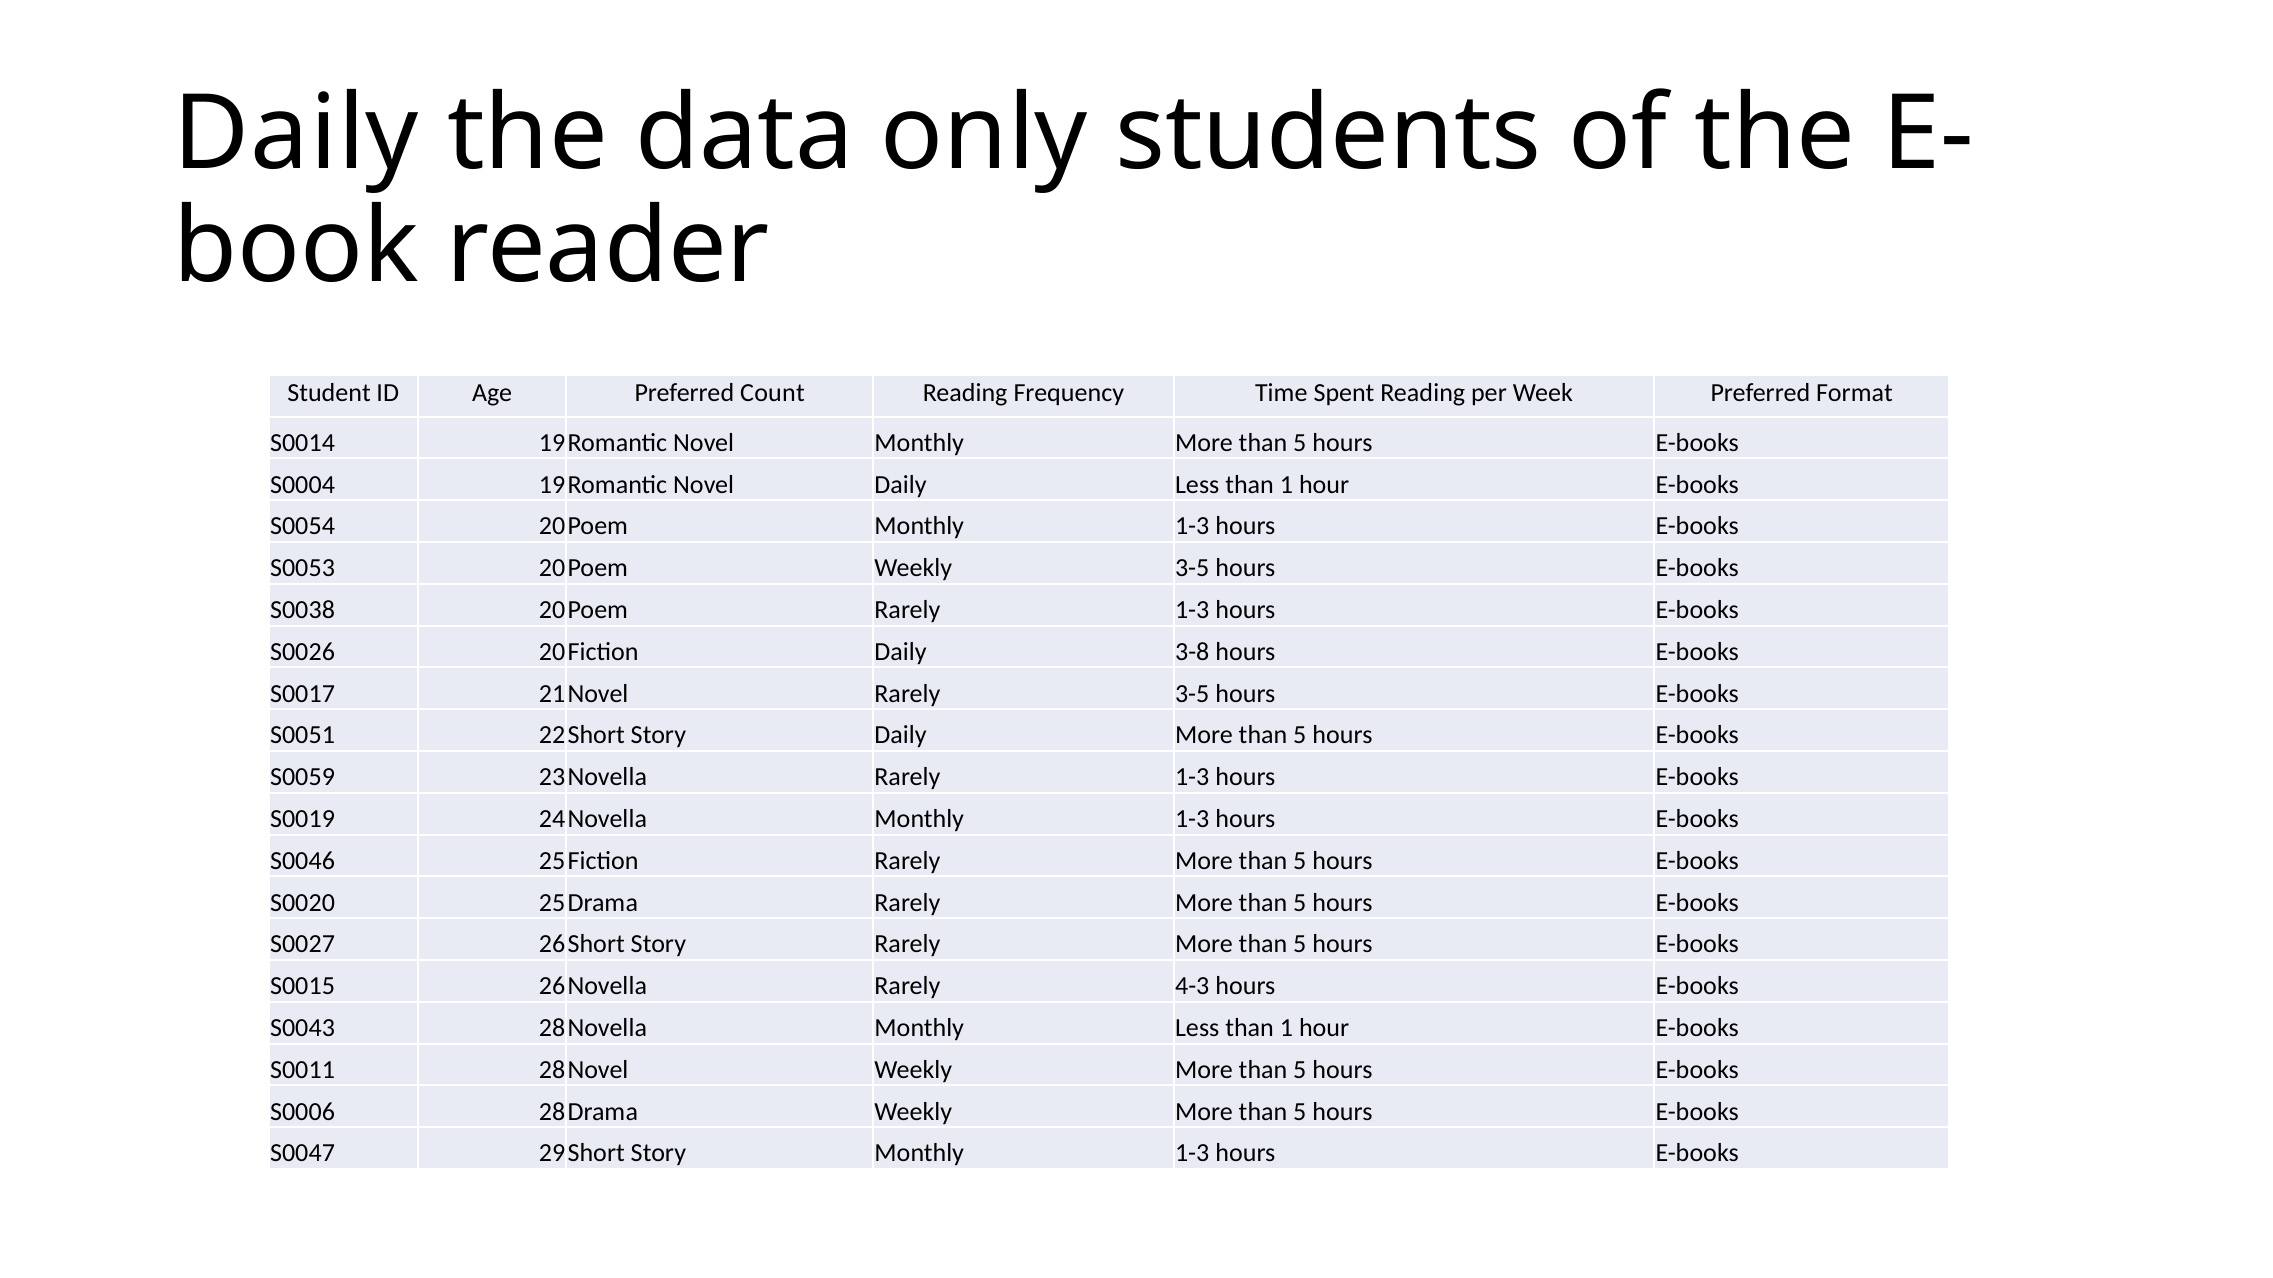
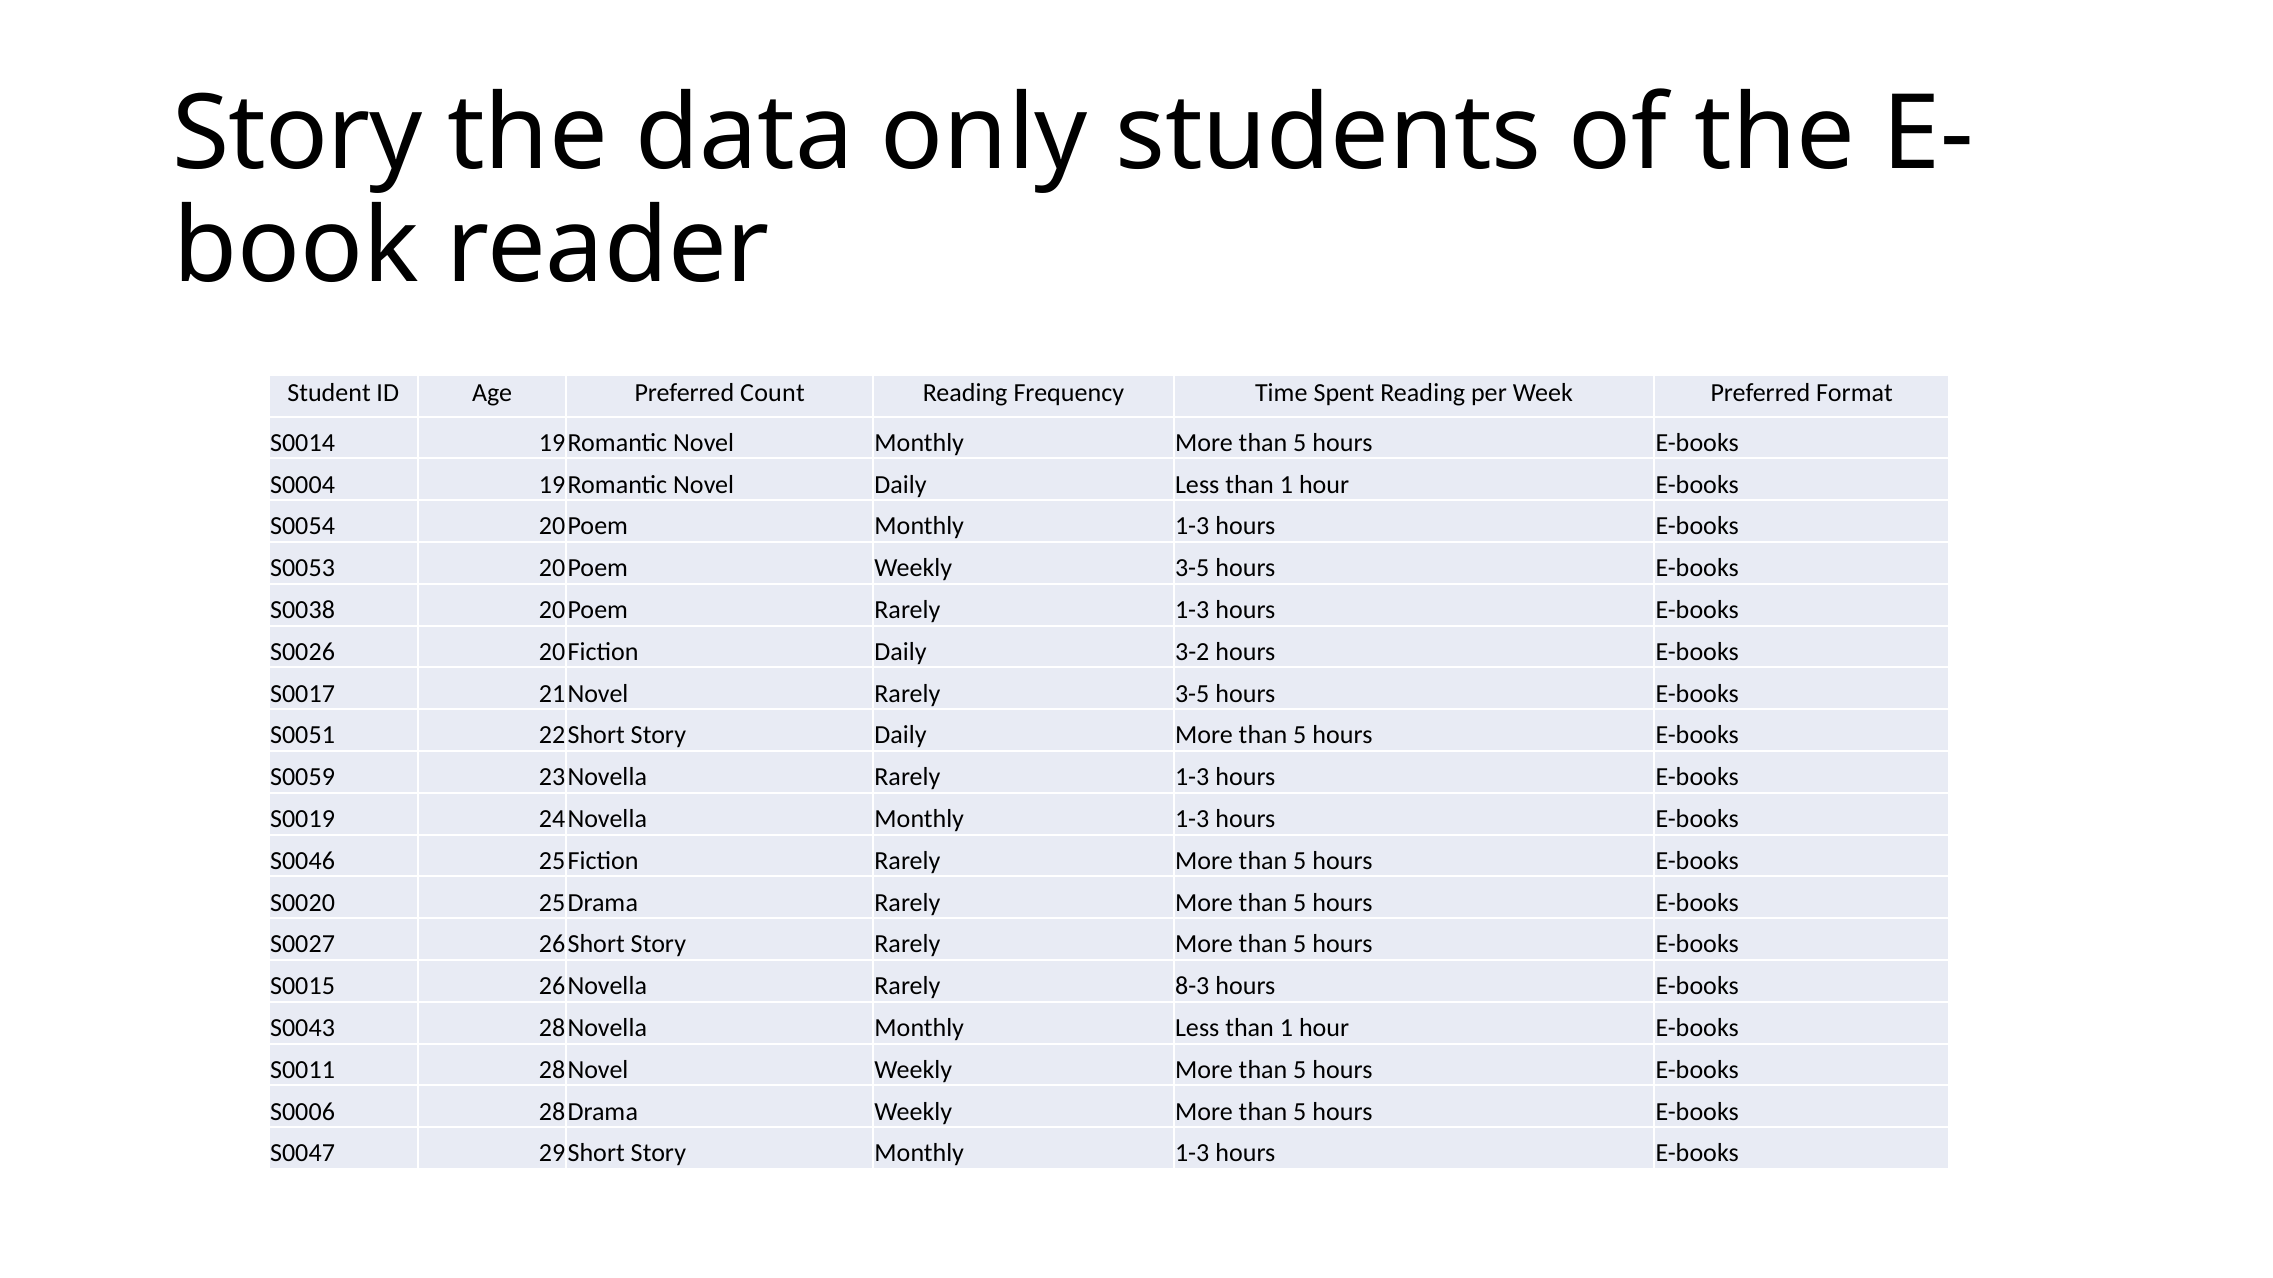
Daily: Daily -> Story (297, 135)
3-8: 3-8 -> 3-2 (1192, 652)
4-3: 4-3 -> 8-3 (1192, 987)
